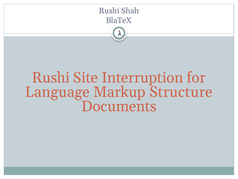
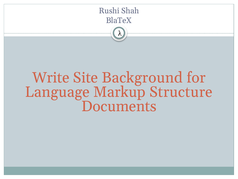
Rushi: Rushi -> Write (51, 77)
Interruption: Interruption -> Background (142, 77)
